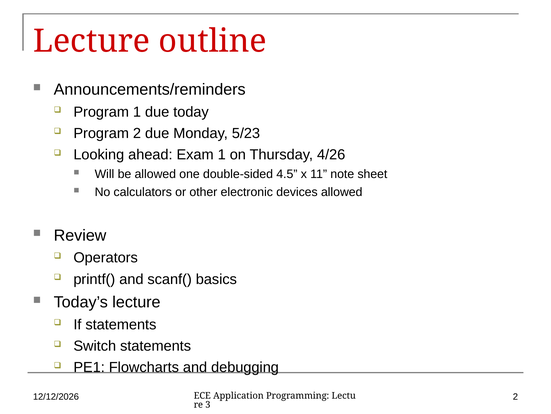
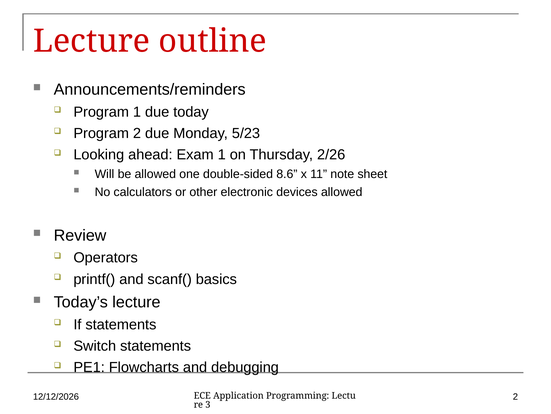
4/26: 4/26 -> 2/26 (331, 155)
4.5: 4.5 -> 8.6 (287, 174)
